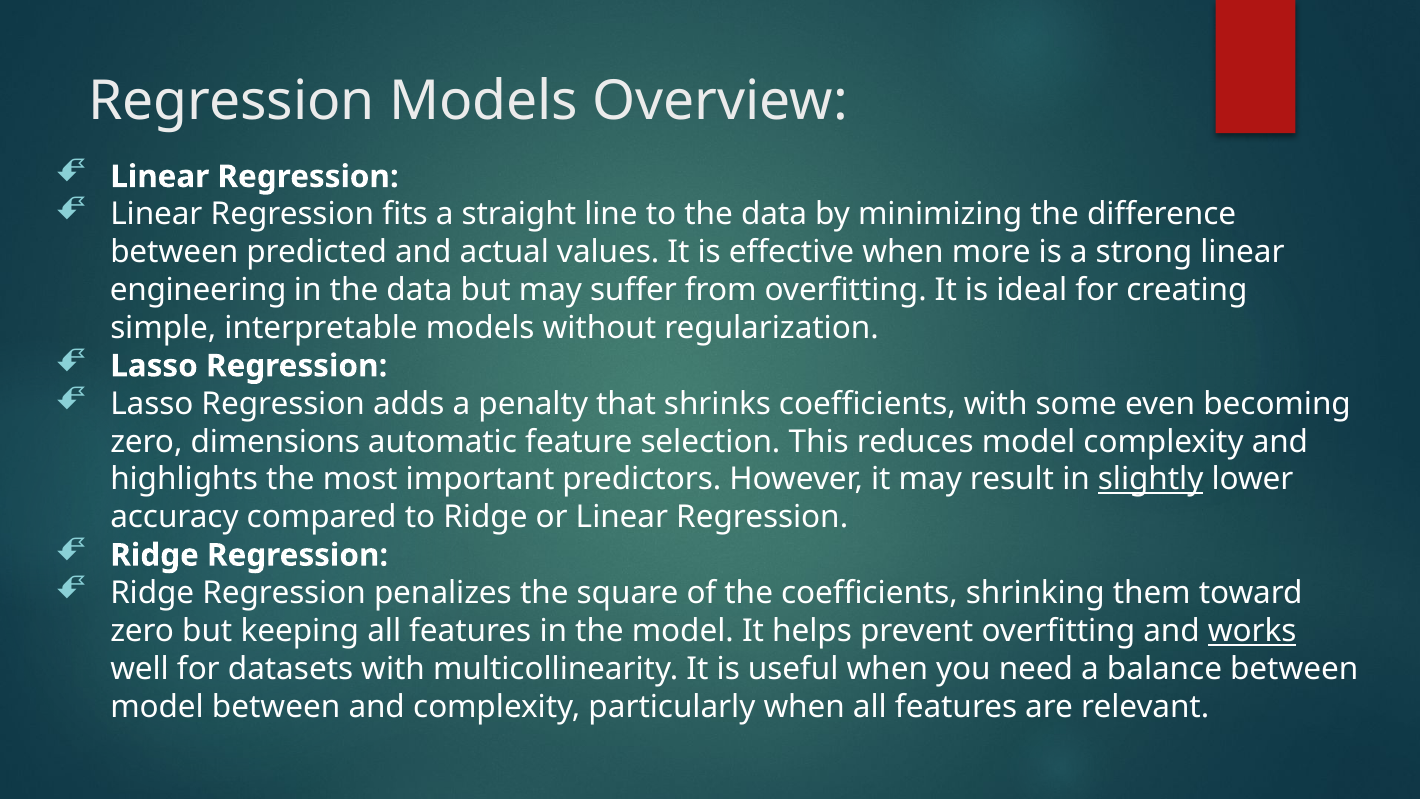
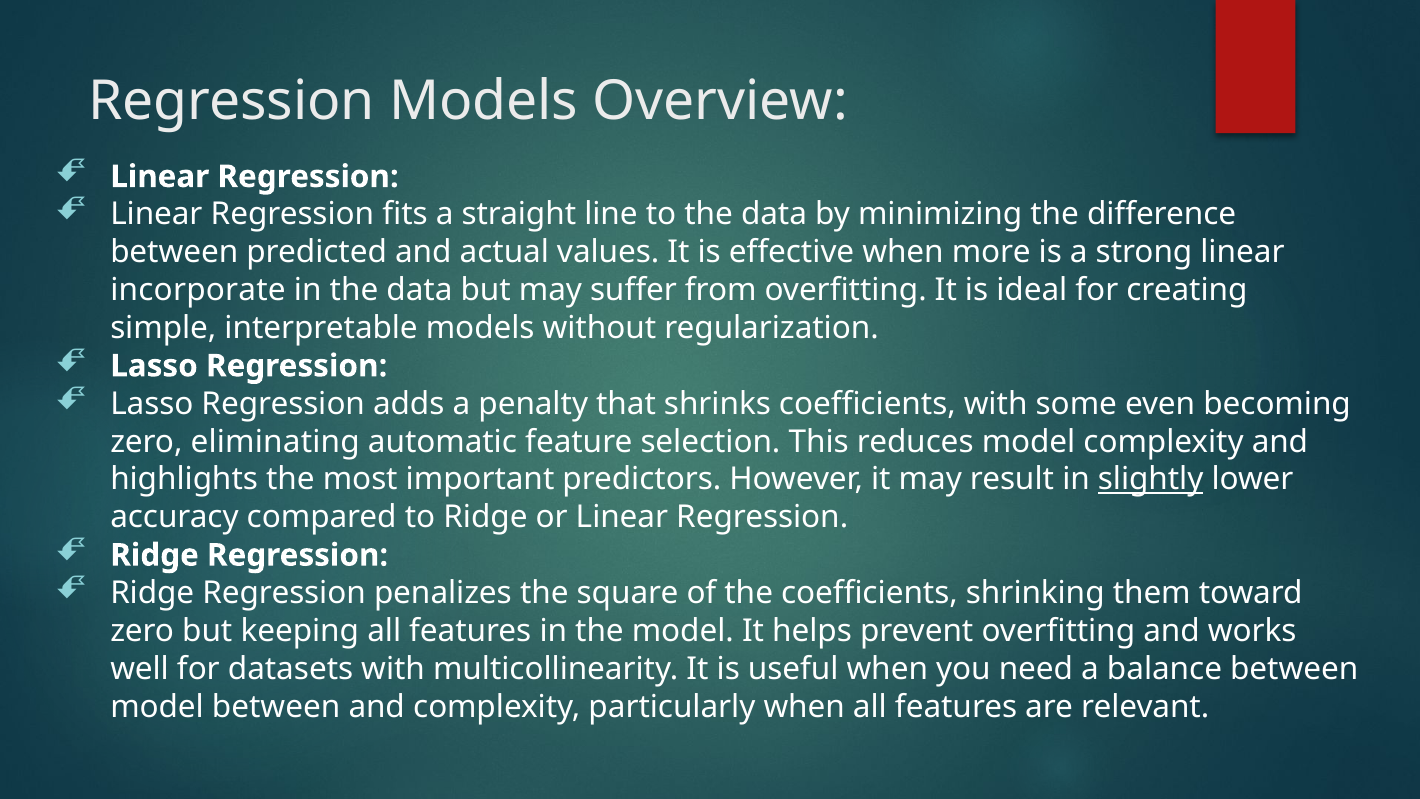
engineering: engineering -> incorporate (198, 290)
dimensions: dimensions -> eliminating (275, 442)
works underline: present -> none (1252, 631)
